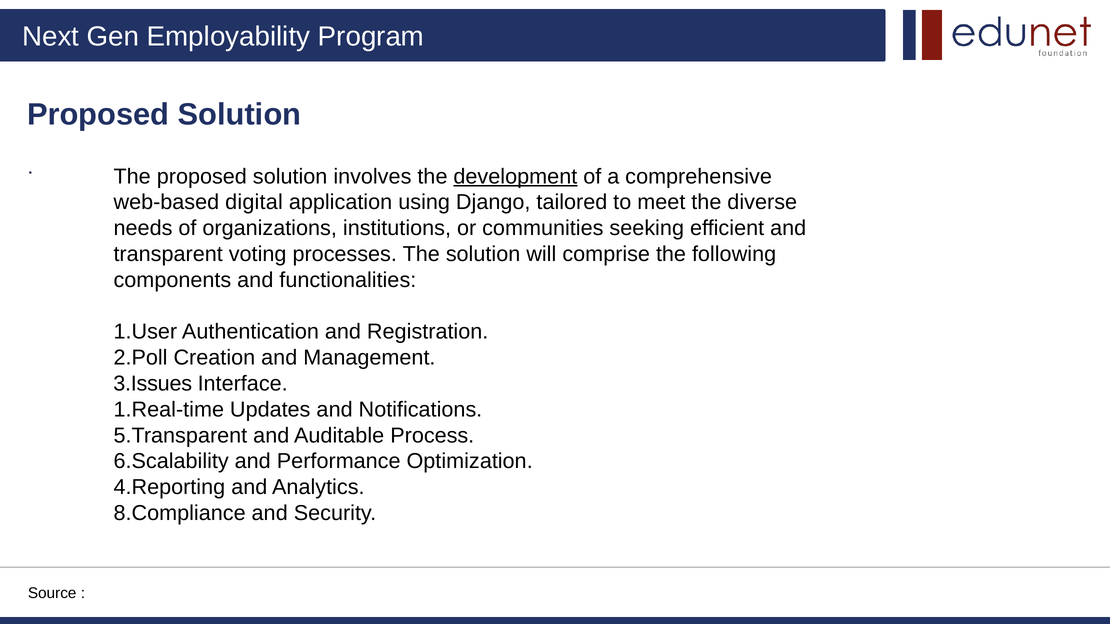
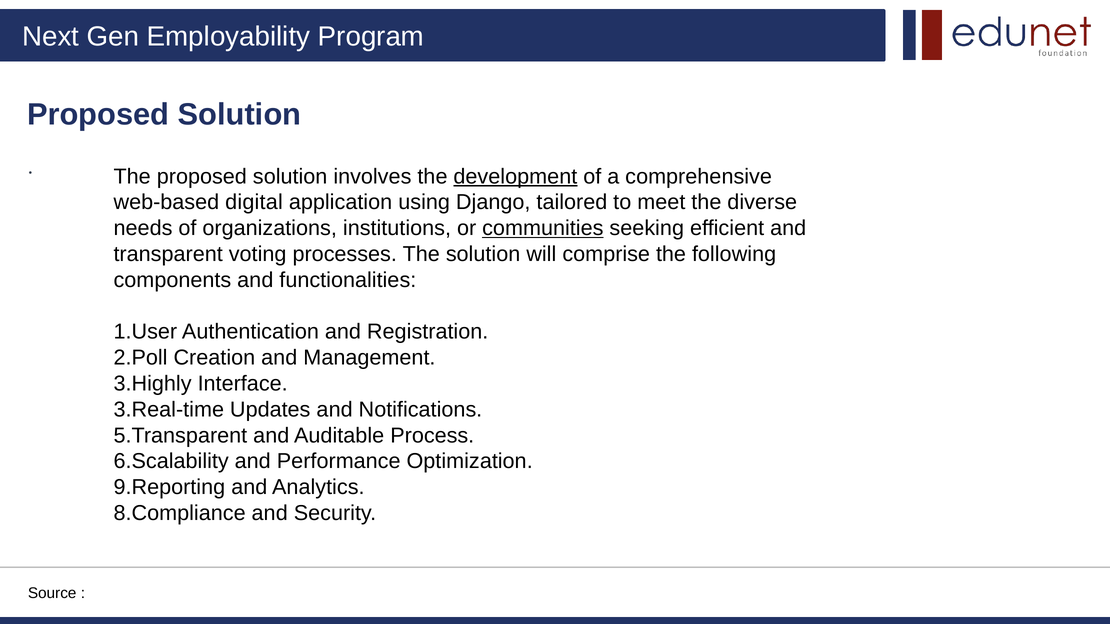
communities underline: none -> present (543, 228)
3.Issues: 3.Issues -> 3.Highly (153, 384)
1.Real-time: 1.Real-time -> 3.Real-time (169, 410)
4.Reporting: 4.Reporting -> 9.Reporting (169, 488)
